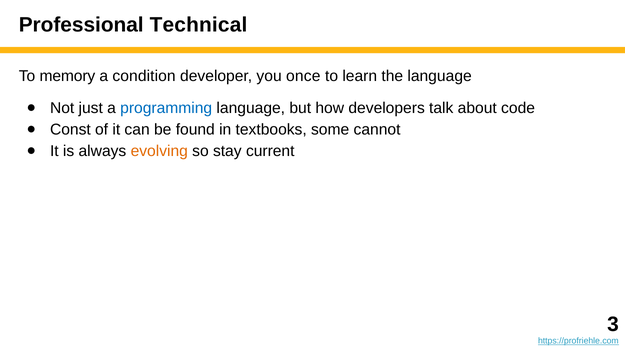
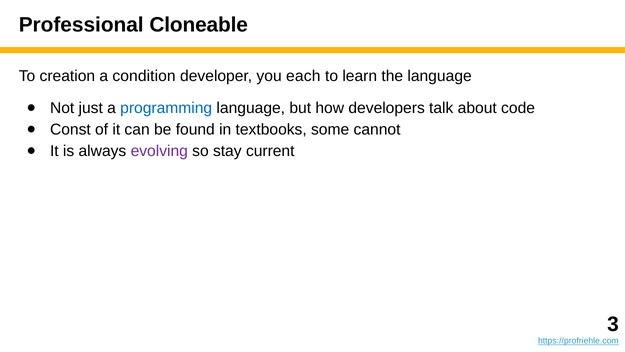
Technical: Technical -> Cloneable (199, 25)
memory: memory -> creation (67, 76)
once: once -> each (303, 76)
evolving colour: orange -> purple (159, 151)
